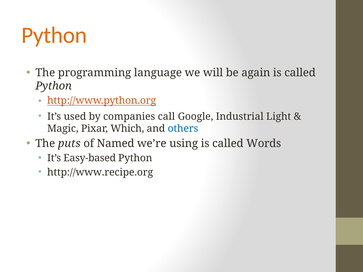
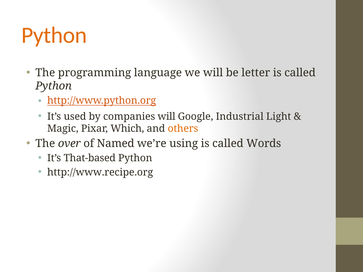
again: again -> letter (256, 73)
companies call: call -> will (167, 117)
others colour: blue -> orange (183, 129)
puts: puts -> over (69, 144)
Easy-based: Easy-based -> That-based (90, 158)
